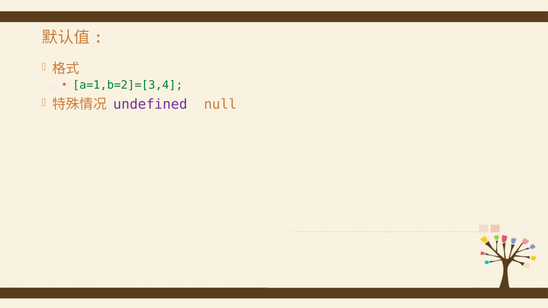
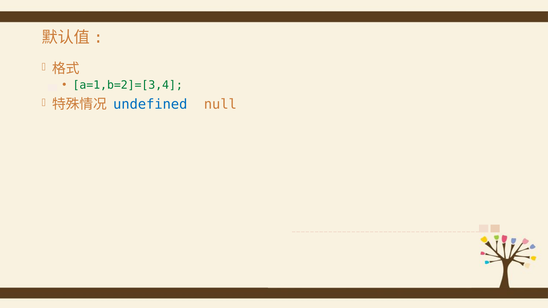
undefined colour: purple -> blue (150, 104)
